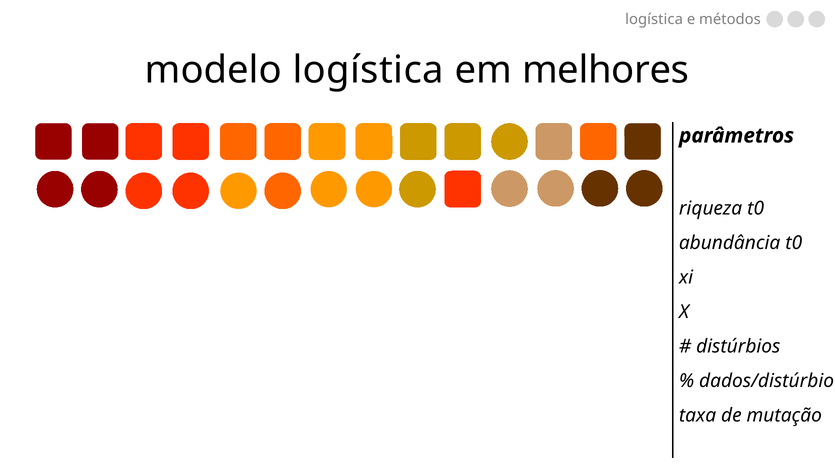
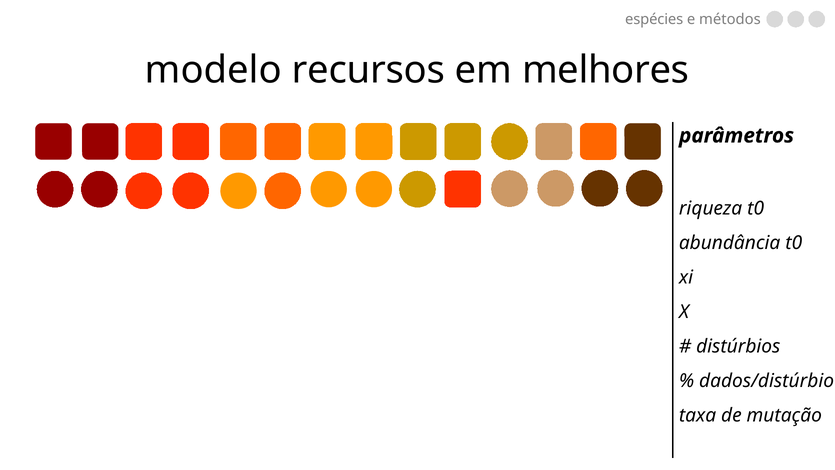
logística: logística -> espécies (654, 20)
modelo logística: logística -> recursos (369, 70)
